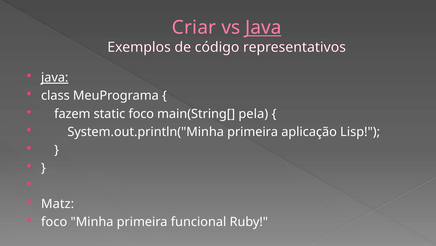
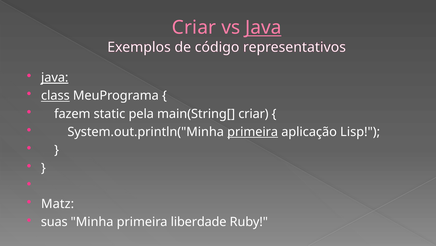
class underline: none -> present (55, 95)
static foco: foco -> pela (141, 113)
main(String[ pela: pela -> criar (253, 113)
primeira underline: none -> present (253, 131)
foco: foco -> suas (54, 221)
funcional: funcional -> liberdade (199, 221)
